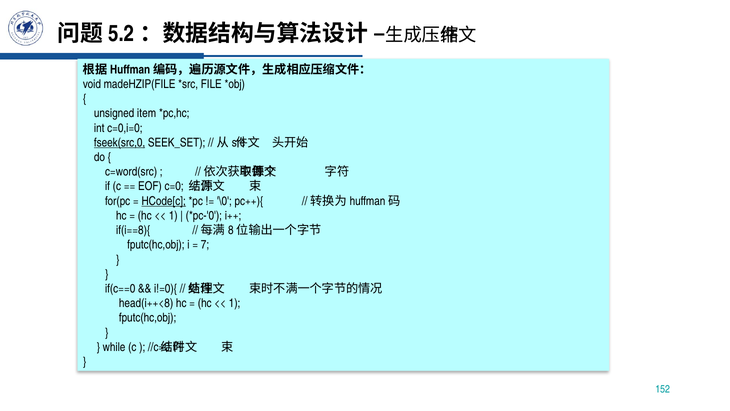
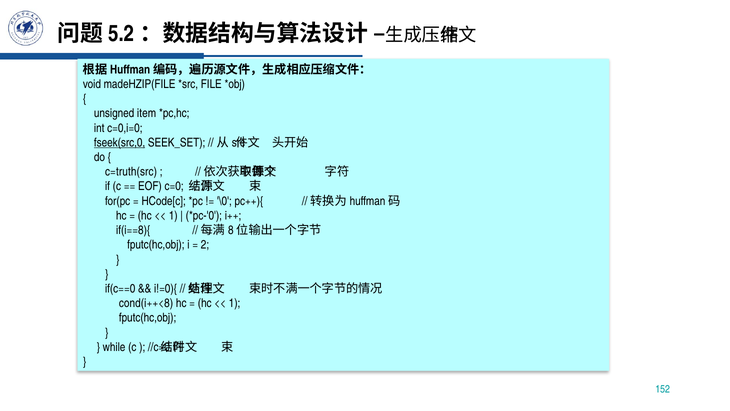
c=word(src: c=word(src -> c=truth(src (131, 172)
HCode[c underline: present -> none (164, 201)
7: 7 -> 2 (205, 245)
head(i++<8: head(i++<8 -> cond(i++<8 (146, 303)
